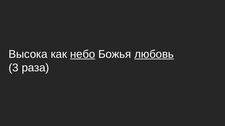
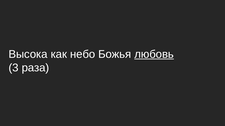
небо underline: present -> none (83, 54)
